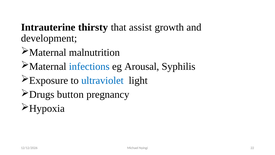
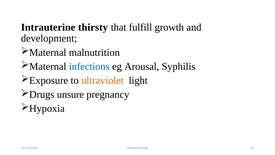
assist: assist -> fulfill (141, 27)
ultraviolet colour: blue -> orange (102, 80)
button: button -> unsure (70, 94)
